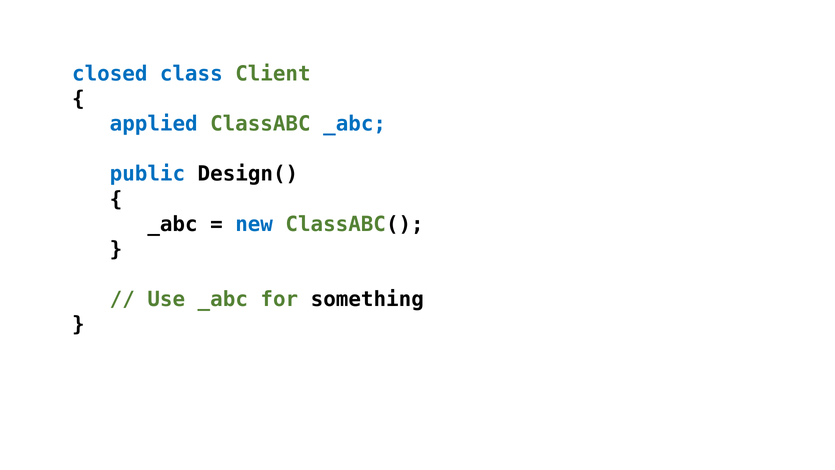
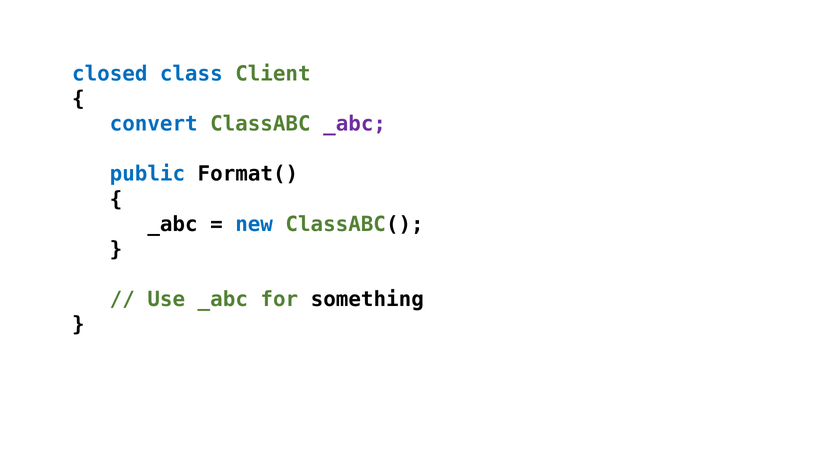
applied: applied -> convert (154, 124)
_abc colour: blue -> purple (355, 124)
Design(: Design( -> Format( (248, 174)
